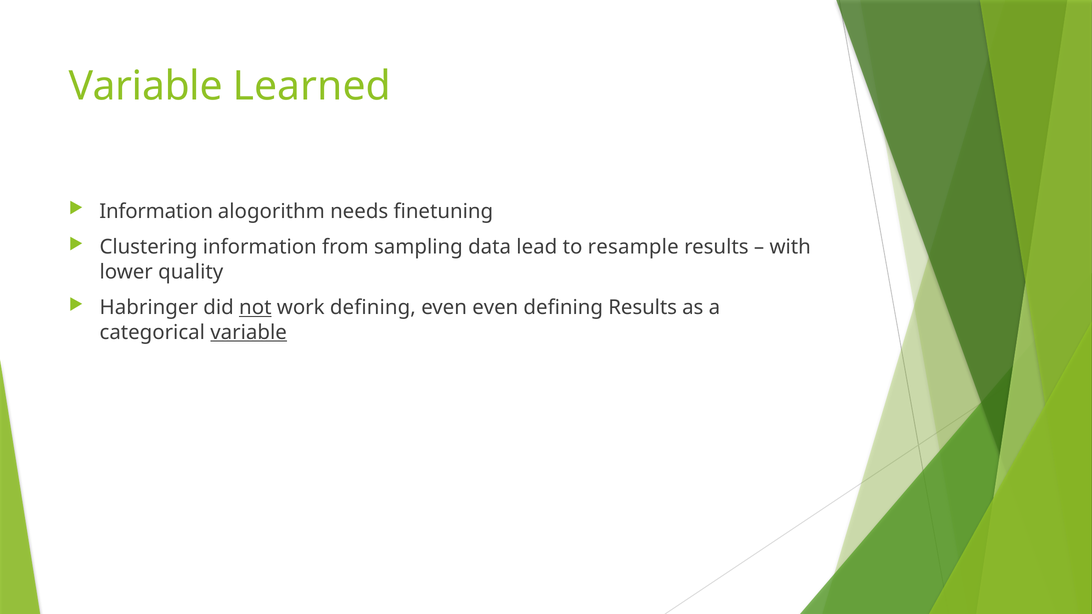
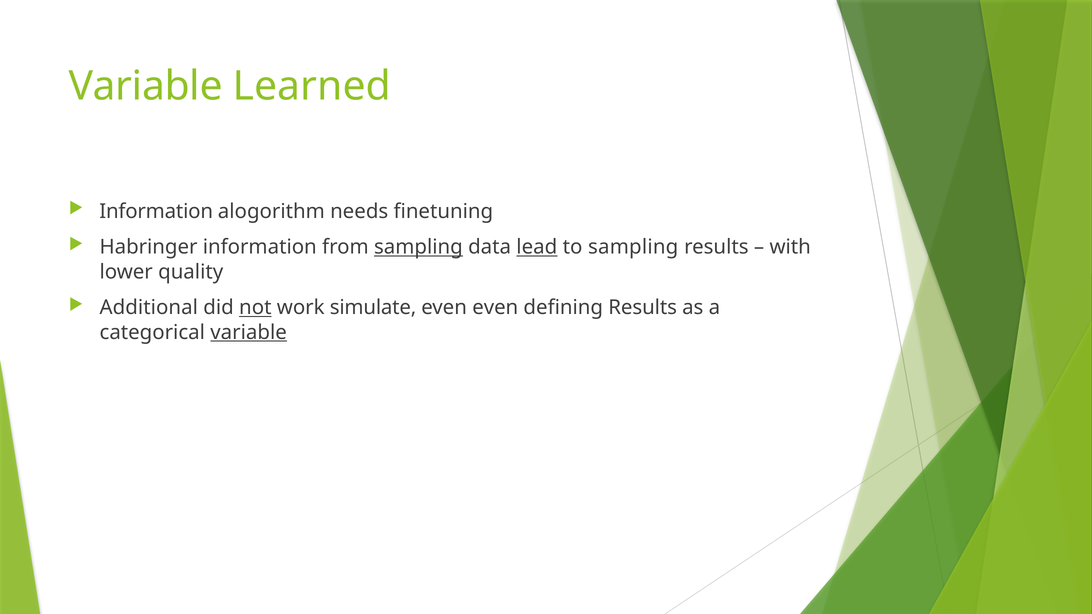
Clustering: Clustering -> Habringer (149, 247)
sampling underline: none -> present (418, 247)
lead underline: none -> present (537, 247)
to resample: resample -> sampling (633, 247)
Habringer: Habringer -> Additional (149, 308)
work defining: defining -> simulate (373, 308)
